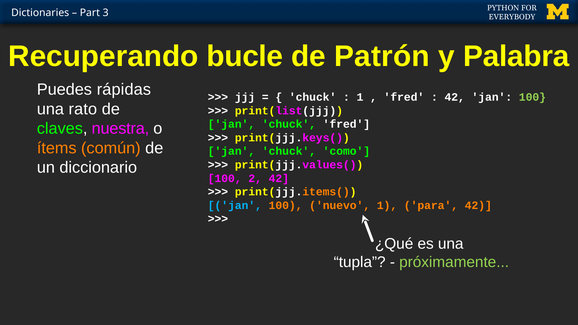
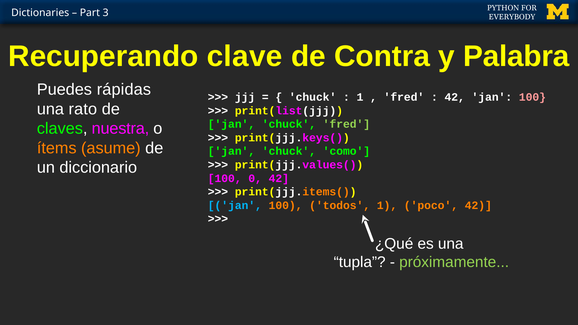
bucle: bucle -> clave (245, 56)
Patrón: Patrón -> Contra (382, 56)
100 colour: light green -> pink (532, 97)
fred colour: white -> light green (346, 124)
común: común -> asume (111, 148)
2: 2 -> 0 (255, 178)
nuevo: nuevo -> todos (340, 205)
para: para -> poco (431, 205)
